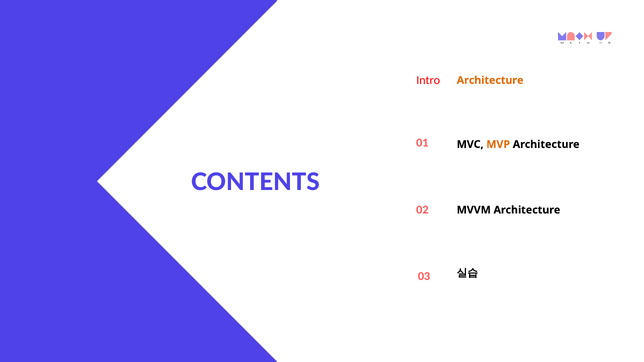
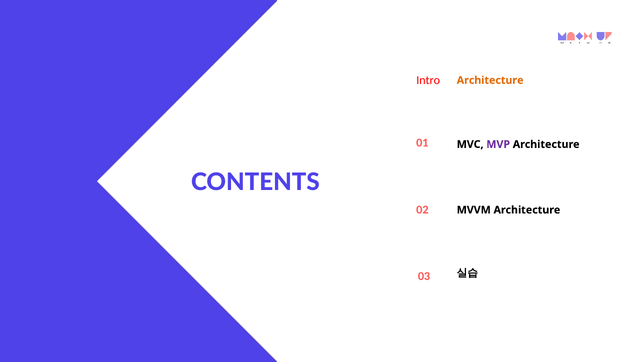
MVP colour: orange -> purple (498, 144)
